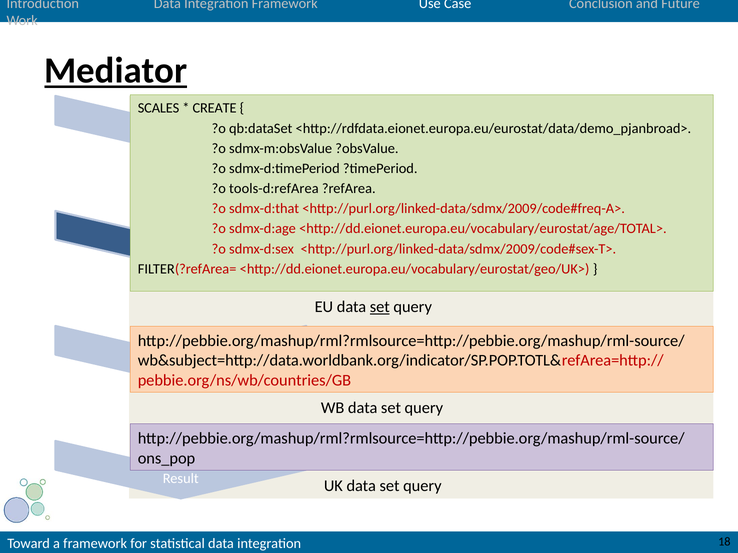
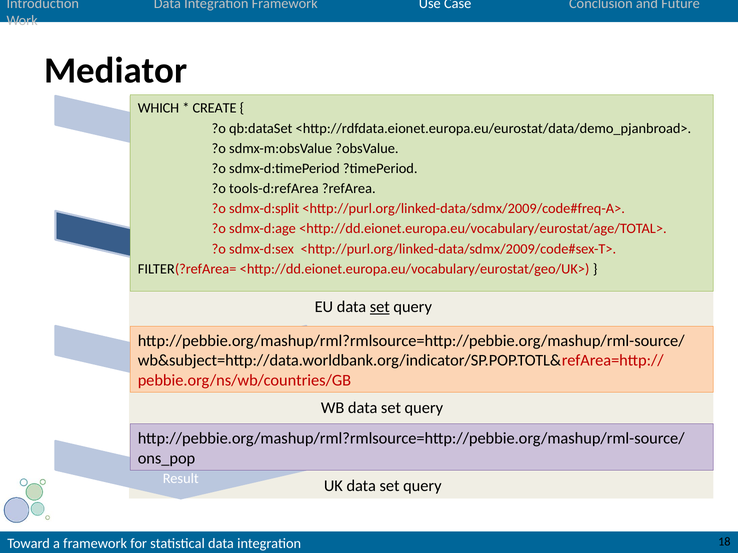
Mediator underline: present -> none (116, 71)
SCALES: SCALES -> WHICH (159, 108)
sdmx-d:that: sdmx-d:that -> sdmx-d:split (264, 209)
